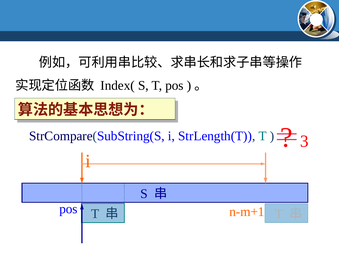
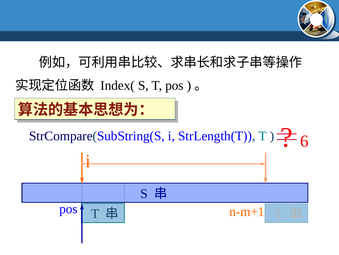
3: 3 -> 6 (304, 141)
